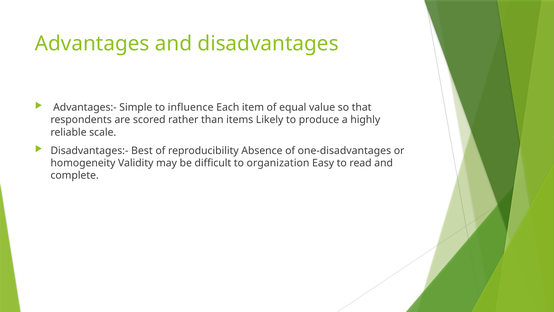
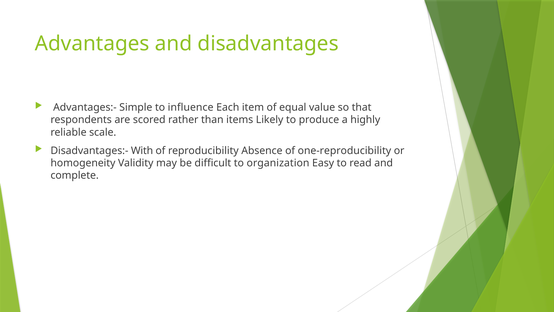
Best: Best -> With (142, 150)
one-disadvantages: one-disadvantages -> one-reproducibility (344, 150)
